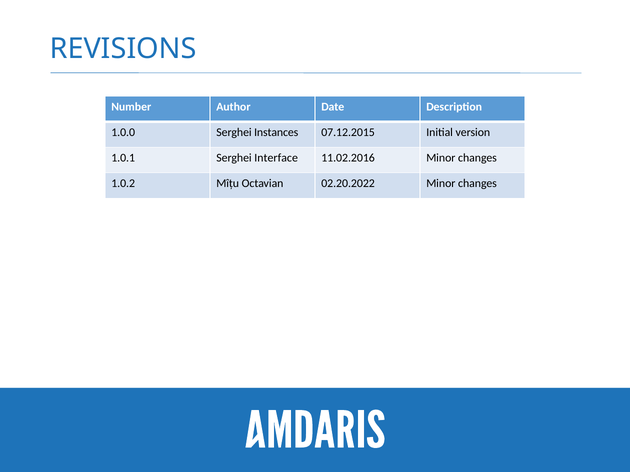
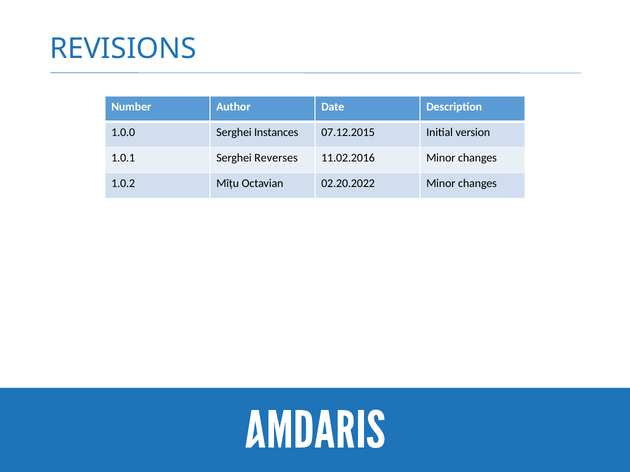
Interface: Interface -> Reverses (276, 158)
